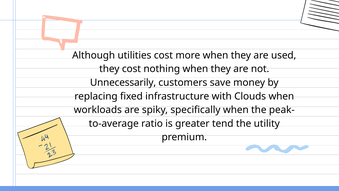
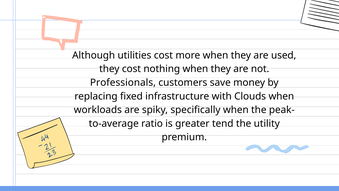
Unnecessarily: Unnecessarily -> Professionals (123, 82)
